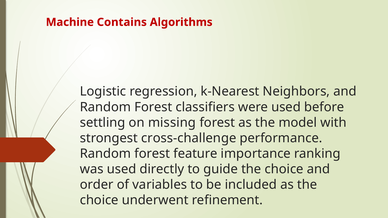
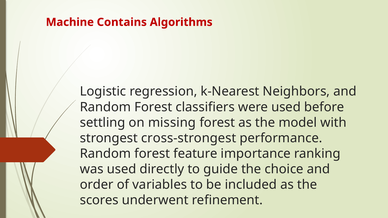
cross-challenge: cross-challenge -> cross-strongest (189, 138)
choice: choice -> scores (99, 200)
